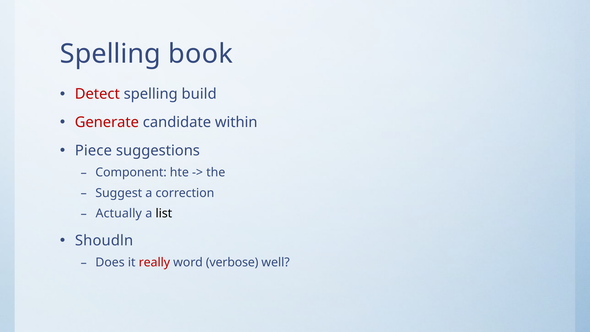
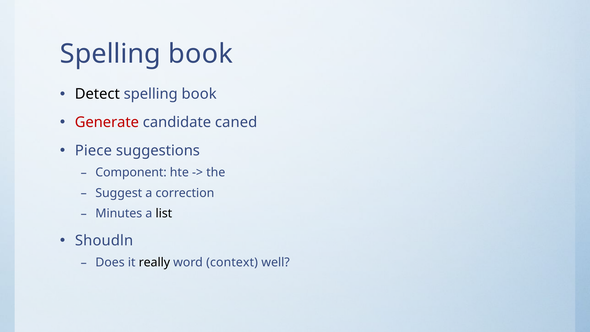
Detect colour: red -> black (97, 94)
build: build -> book (199, 94)
within: within -> caned (236, 122)
Actually: Actually -> Minutes (119, 214)
really colour: red -> black (154, 262)
verbose: verbose -> context (232, 262)
